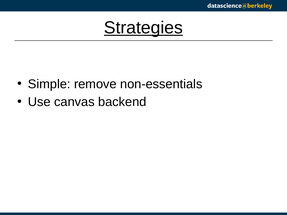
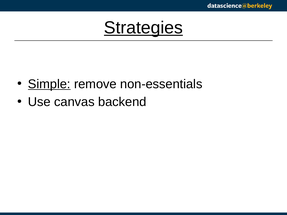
Simple underline: none -> present (49, 84)
